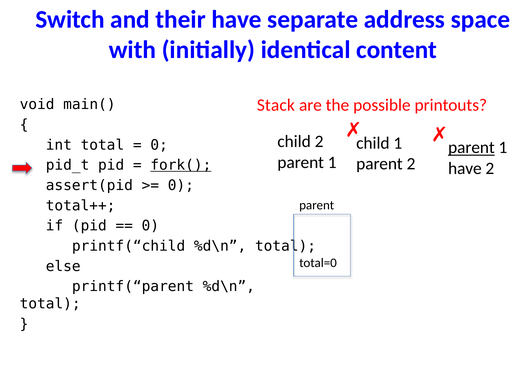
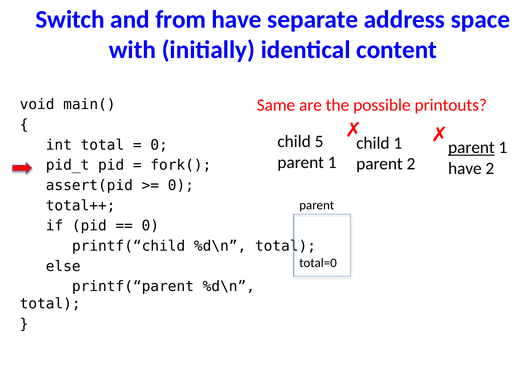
their: their -> from (181, 20)
Stack: Stack -> Same (276, 105)
child 2: 2 -> 5 (319, 142)
fork( underline: present -> none (181, 165)
